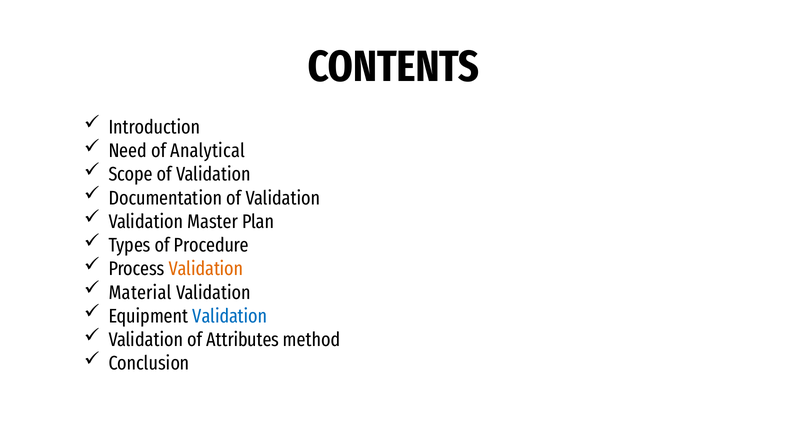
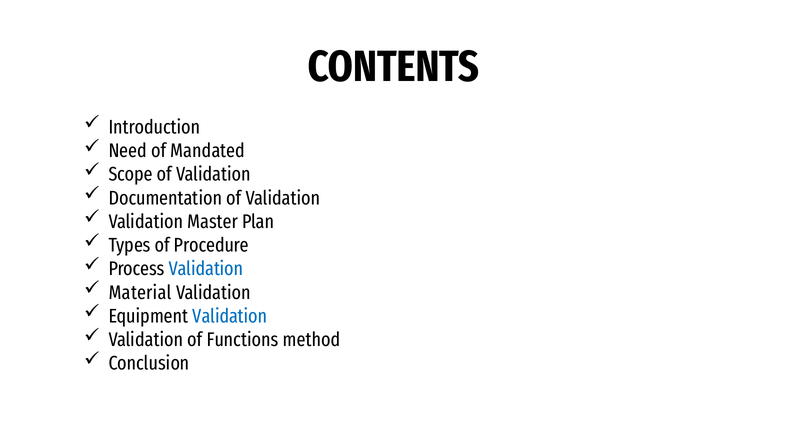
Analytical: Analytical -> Mandated (208, 151)
Validation colour: orange -> blue (206, 269)
Attributes: Attributes -> Functions (243, 340)
